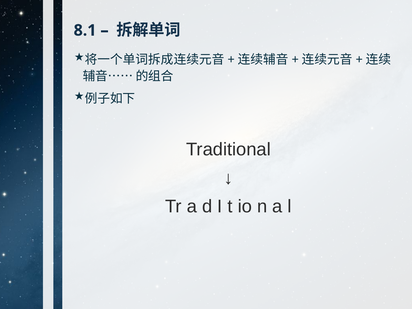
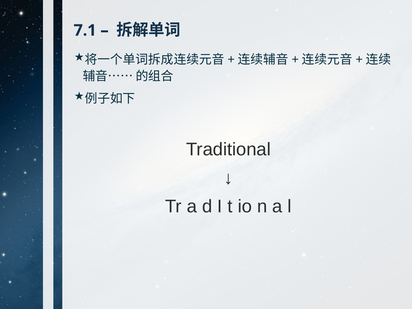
8.1: 8.1 -> 7.1 (85, 30)
